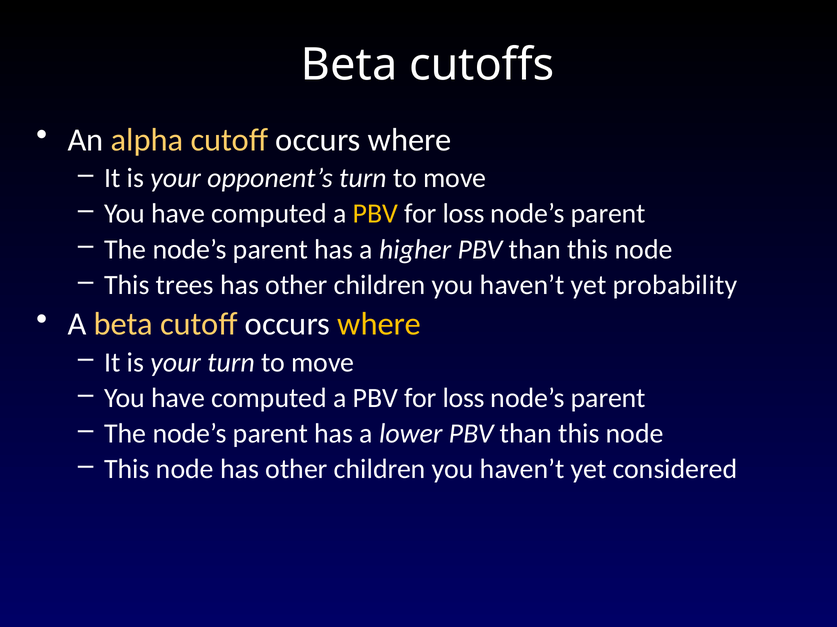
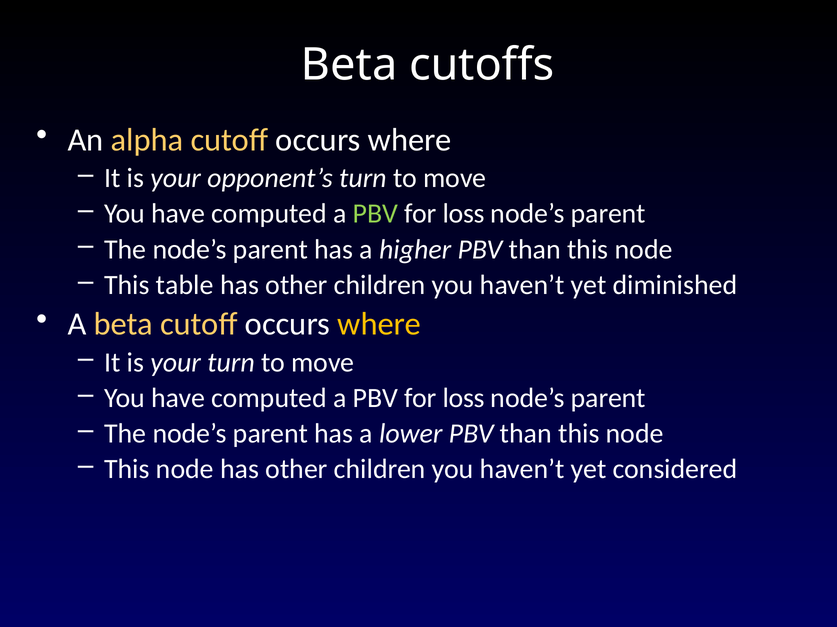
PBV colour: yellow -> light green (375, 214)
trees: trees -> table (185, 285)
probability: probability -> diminished (675, 285)
